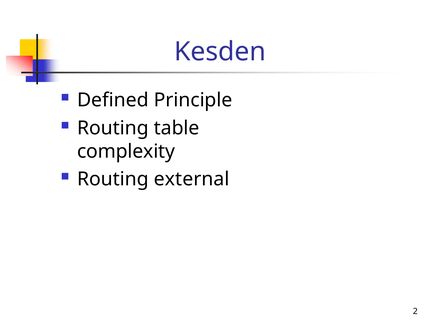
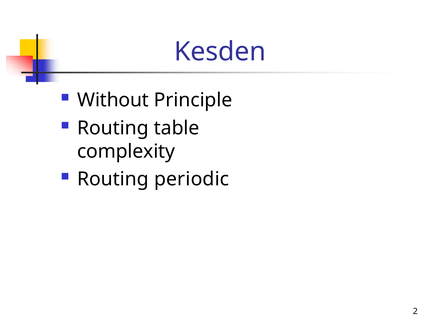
Defined: Defined -> Without (113, 100)
external: external -> periodic (192, 179)
